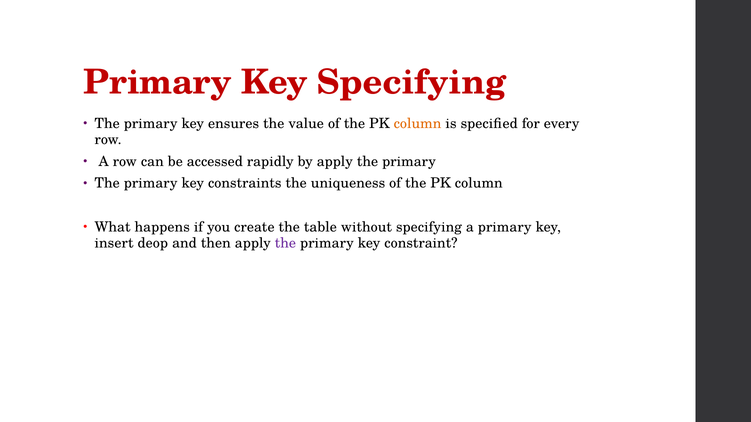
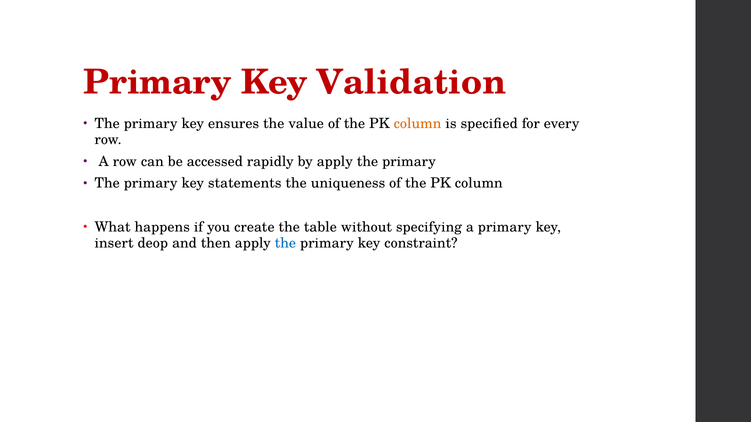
Key Specifying: Specifying -> Validation (411, 83)
constraints: constraints -> statements (245, 183)
the colour: purple -> blue (285, 243)
